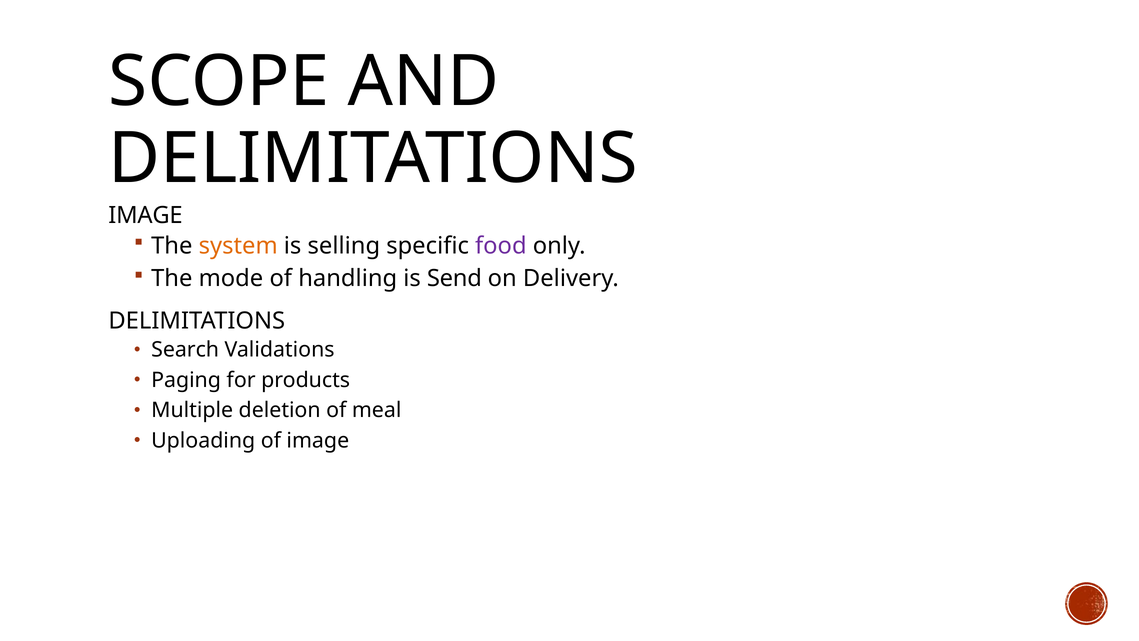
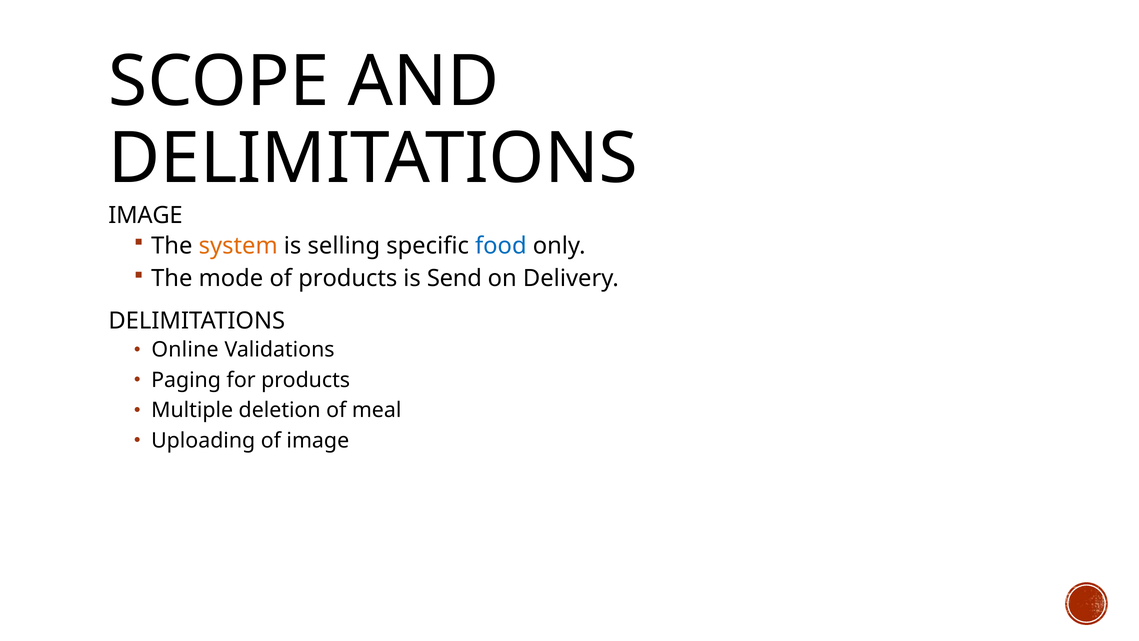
food colour: purple -> blue (501, 246)
of handling: handling -> products (348, 278)
Search: Search -> Online (185, 350)
